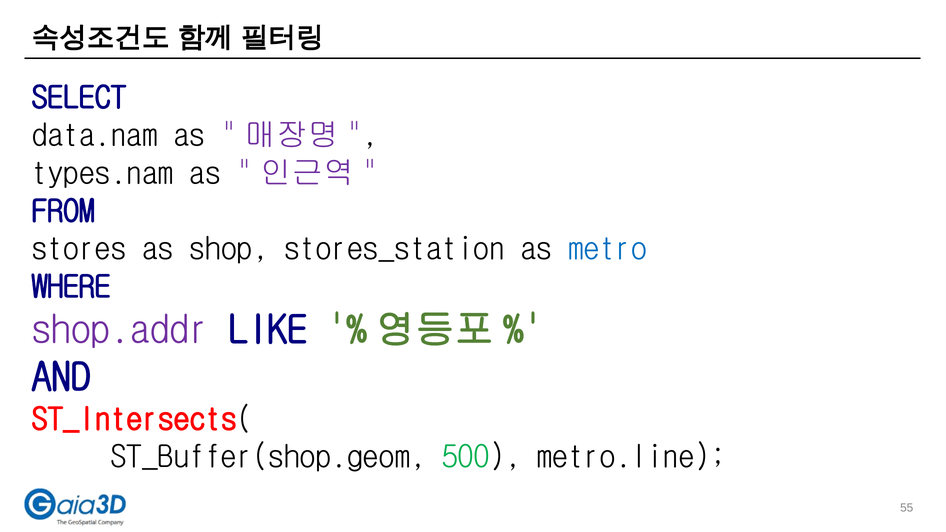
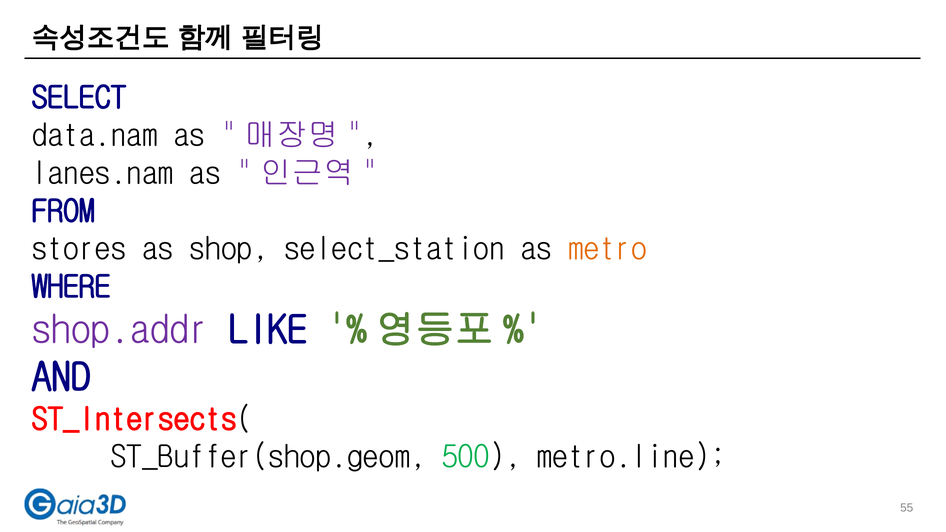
types.nam: types.nam -> lanes.nam (103, 173)
stores_station: stores_station -> select_station (394, 249)
metro colour: blue -> orange (607, 249)
